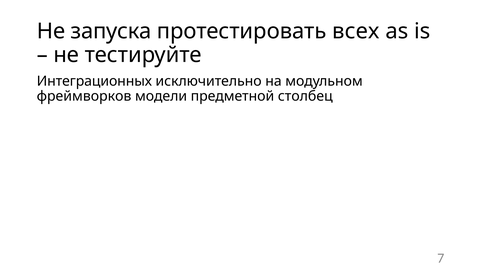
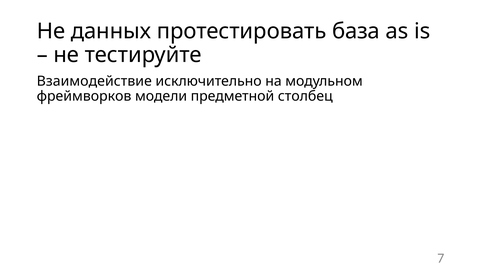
запуска: запуска -> данных (111, 31)
всех: всех -> база (356, 31)
Интеграционных: Интеграционных -> Взаимодействие (94, 81)
